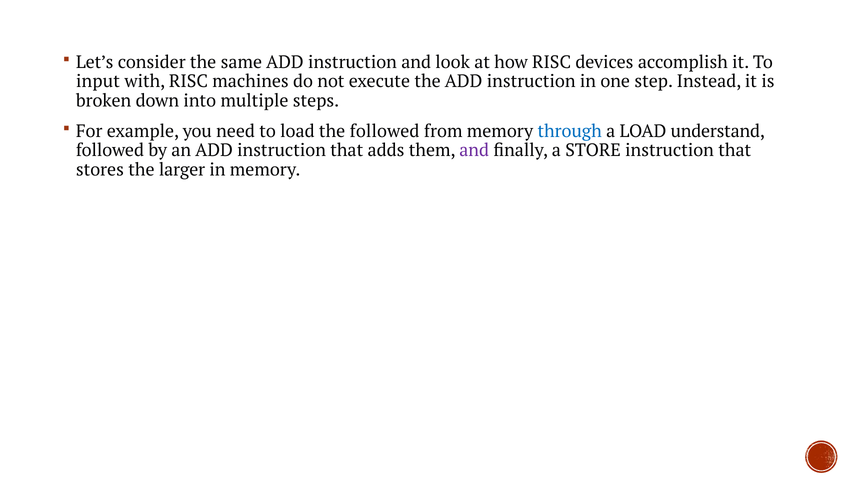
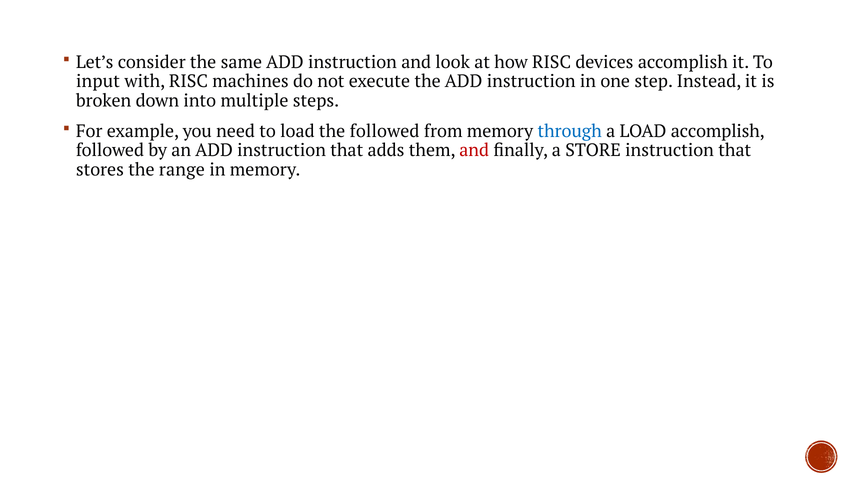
LOAD understand: understand -> accomplish (718, 131)
and colour: purple -> red (474, 150)
larger: larger -> range (182, 170)
